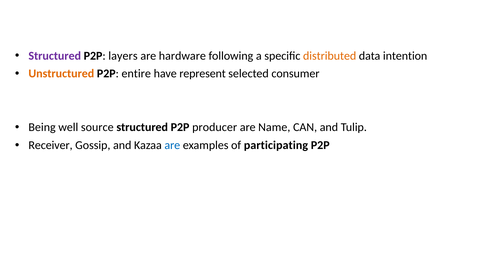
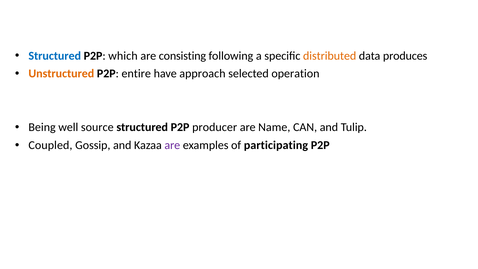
Structured colour: purple -> blue (55, 56)
layers: layers -> which (123, 56)
hardware: hardware -> consisting (182, 56)
intention: intention -> produces (405, 56)
represent: represent -> approach (202, 74)
consumer: consumer -> operation (295, 74)
Receiver: Receiver -> Coupled (50, 145)
are colour: blue -> purple (172, 145)
